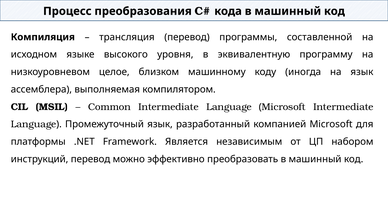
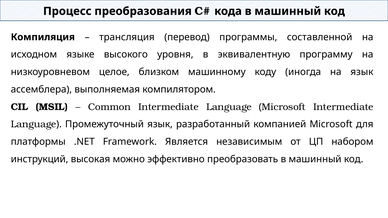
инструкций перевод: перевод -> высокая (91, 159)
